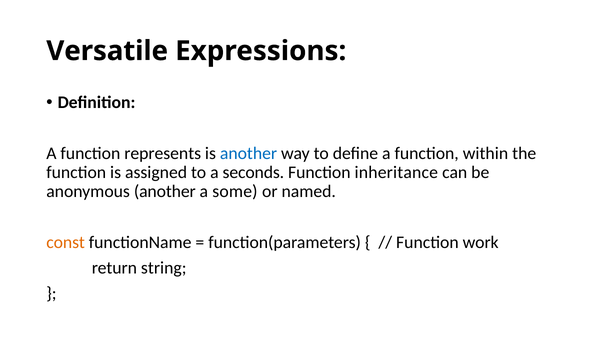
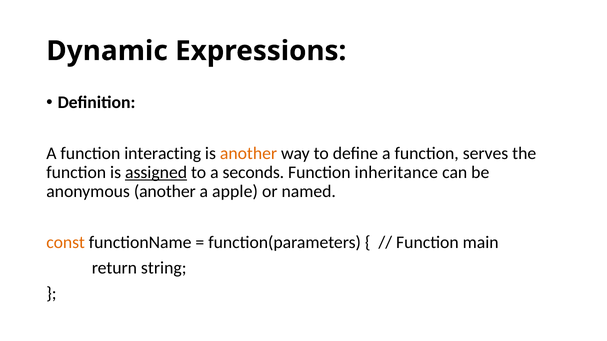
Versatile: Versatile -> Dynamic (107, 51)
represents: represents -> interacting (163, 154)
another colour: blue -> orange (249, 154)
within: within -> serves (486, 154)
assigned underline: none -> present (156, 173)
some: some -> apple (235, 192)
work: work -> main (481, 243)
